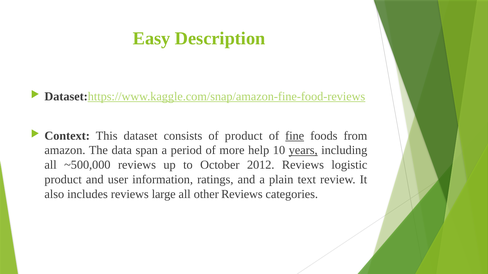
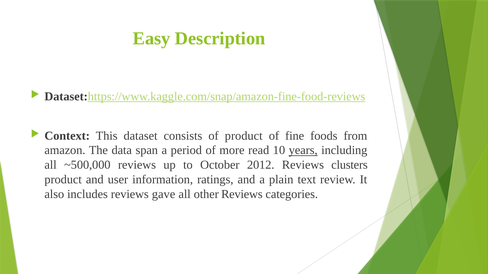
fine underline: present -> none (295, 136)
help: help -> read (259, 151)
logistic: logistic -> clusters (350, 165)
large: large -> gave (164, 195)
